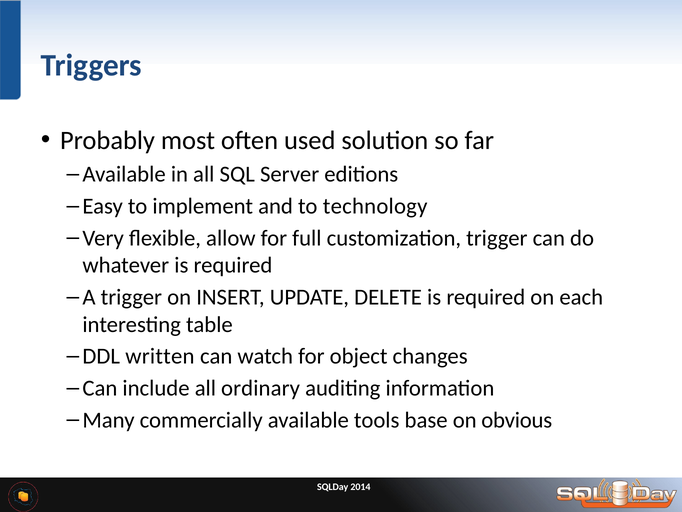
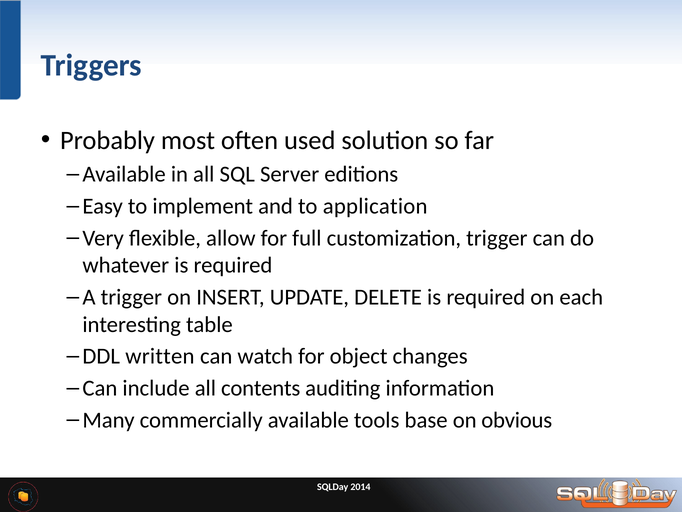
technology: technology -> application (375, 206)
ordinary: ordinary -> contents (261, 388)
